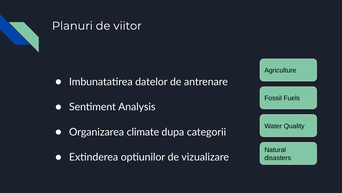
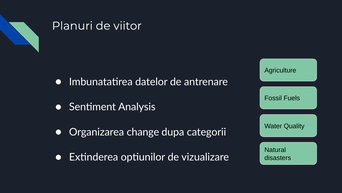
climate: climate -> change (143, 132)
